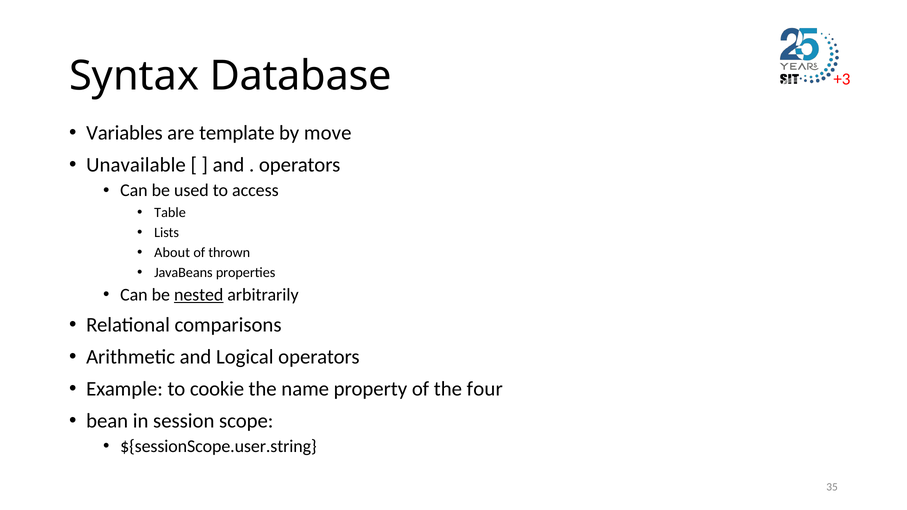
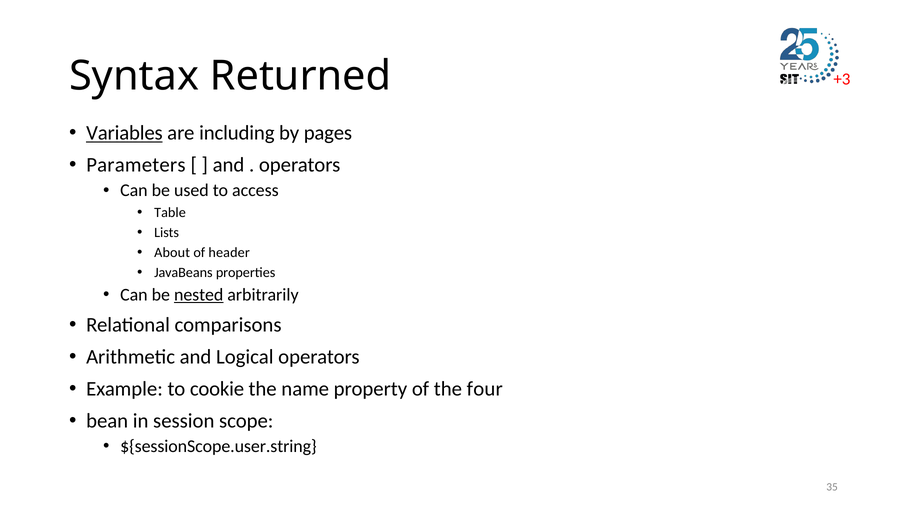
Database: Database -> Returned (301, 76)
Variables underline: none -> present (124, 133)
template: template -> including (237, 133)
move: move -> pages (328, 133)
Unavailable: Unavailable -> Parameters (136, 165)
thrown: thrown -> header (229, 253)
